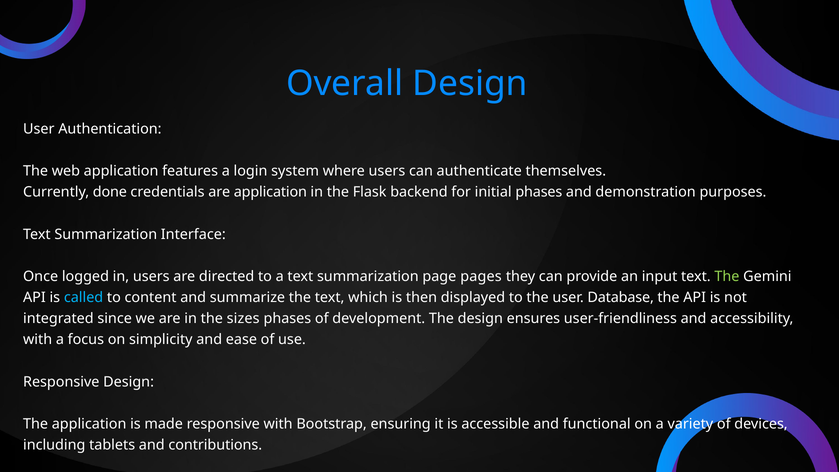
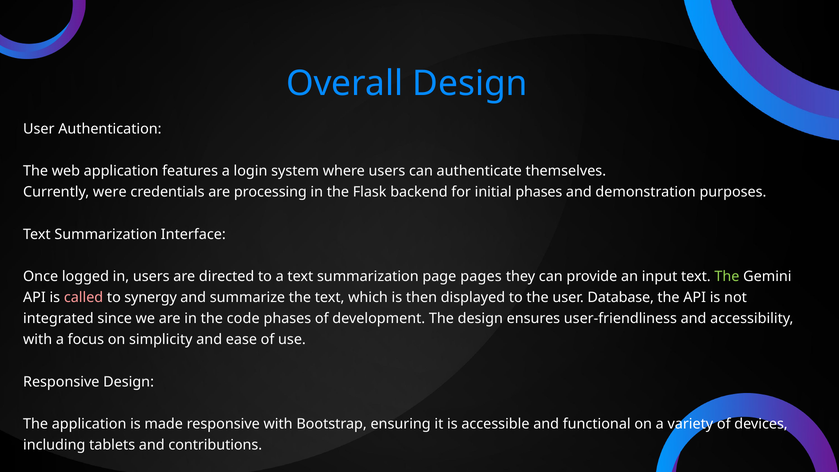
done: done -> were (110, 192)
are application: application -> processing (270, 192)
called colour: light blue -> pink (84, 297)
content: content -> synergy (151, 297)
sizes: sizes -> code (243, 319)
